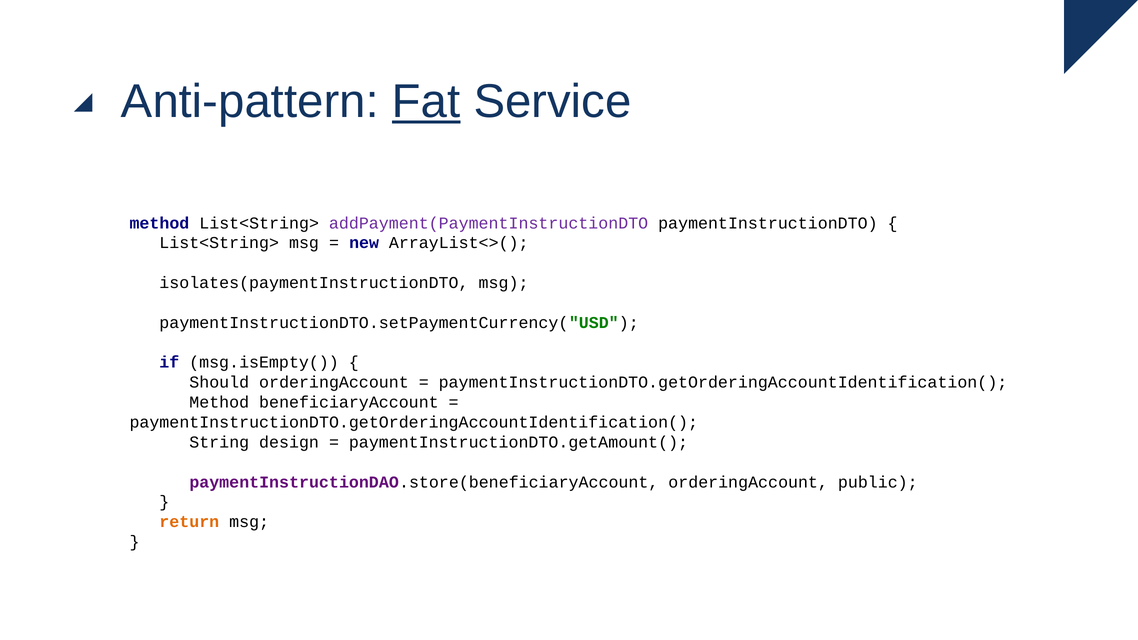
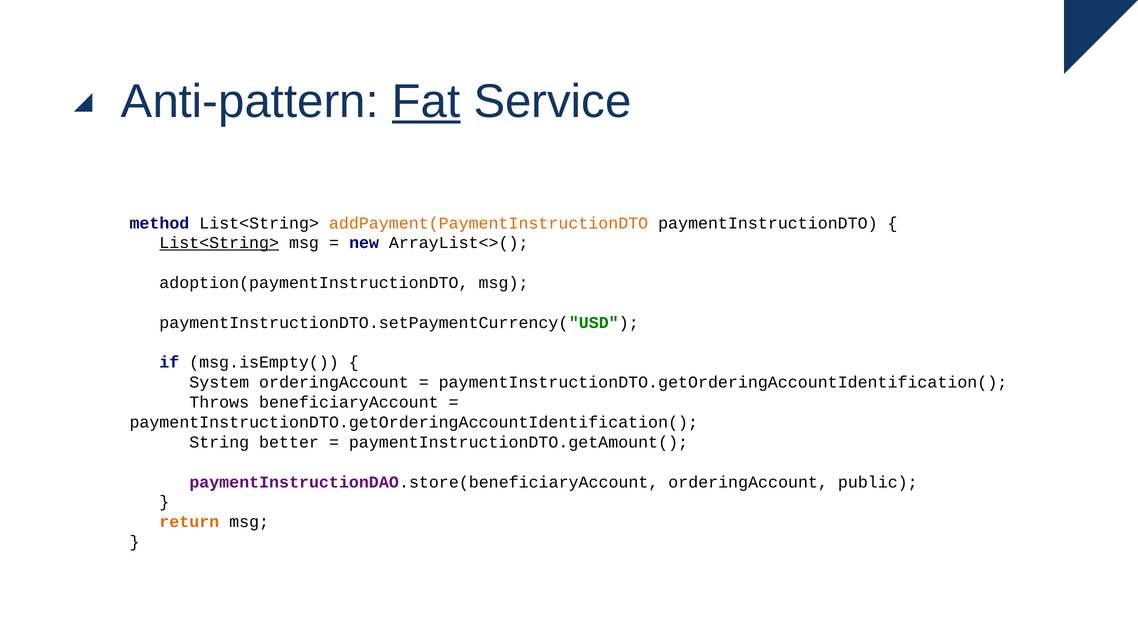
addPayment(PaymentInstructionDTO colour: purple -> orange (489, 223)
List<String> underline: none -> present (219, 243)
isolates(paymentInstructionDTO: isolates(paymentInstructionDTO -> adoption(paymentInstructionDTO (314, 283)
Should: Should -> System (219, 382)
Method: Method -> Throws (219, 402)
design: design -> better (289, 442)
